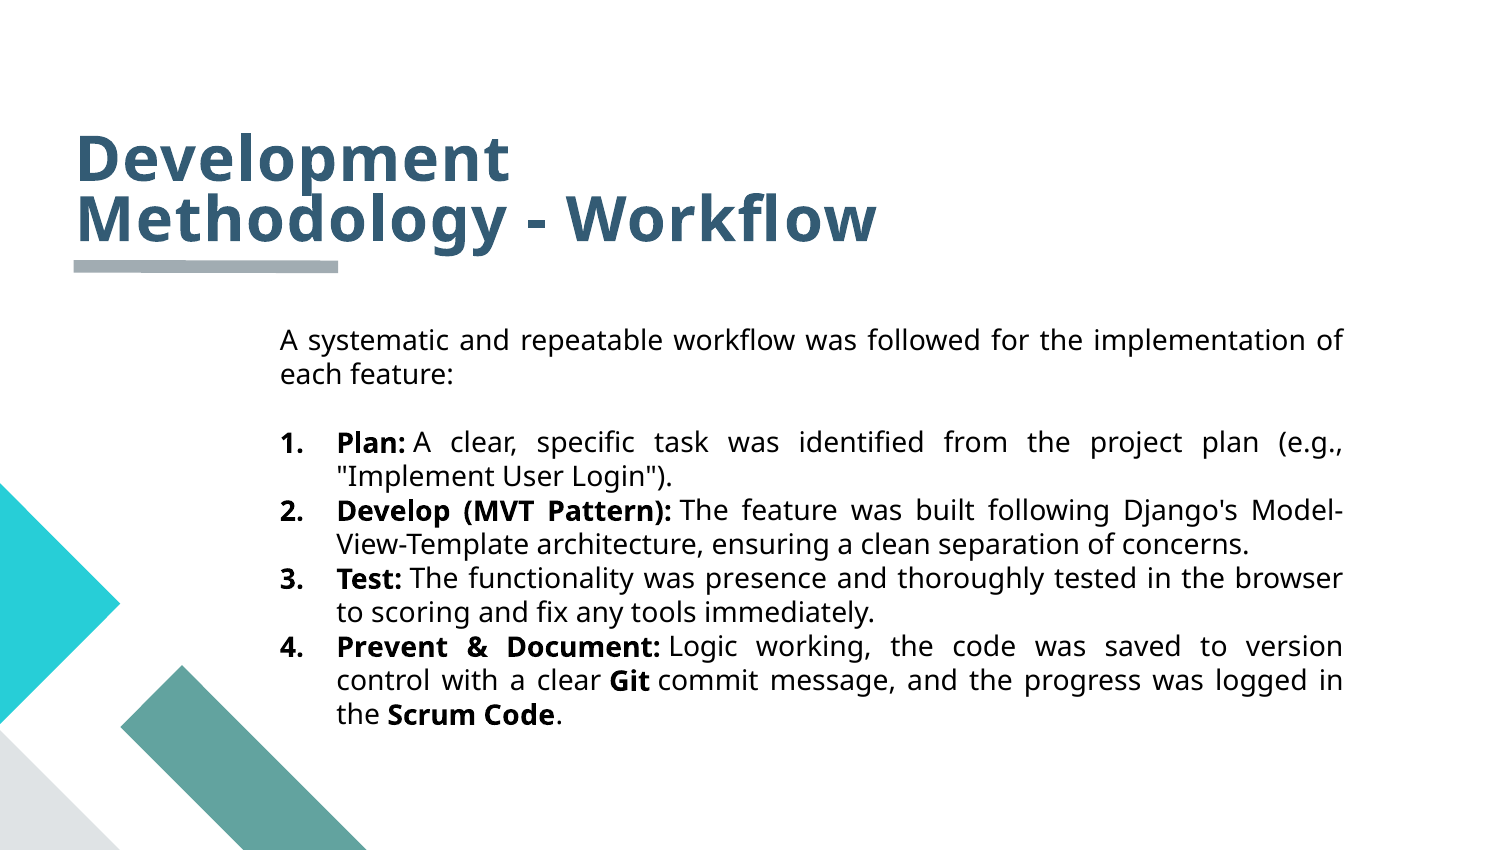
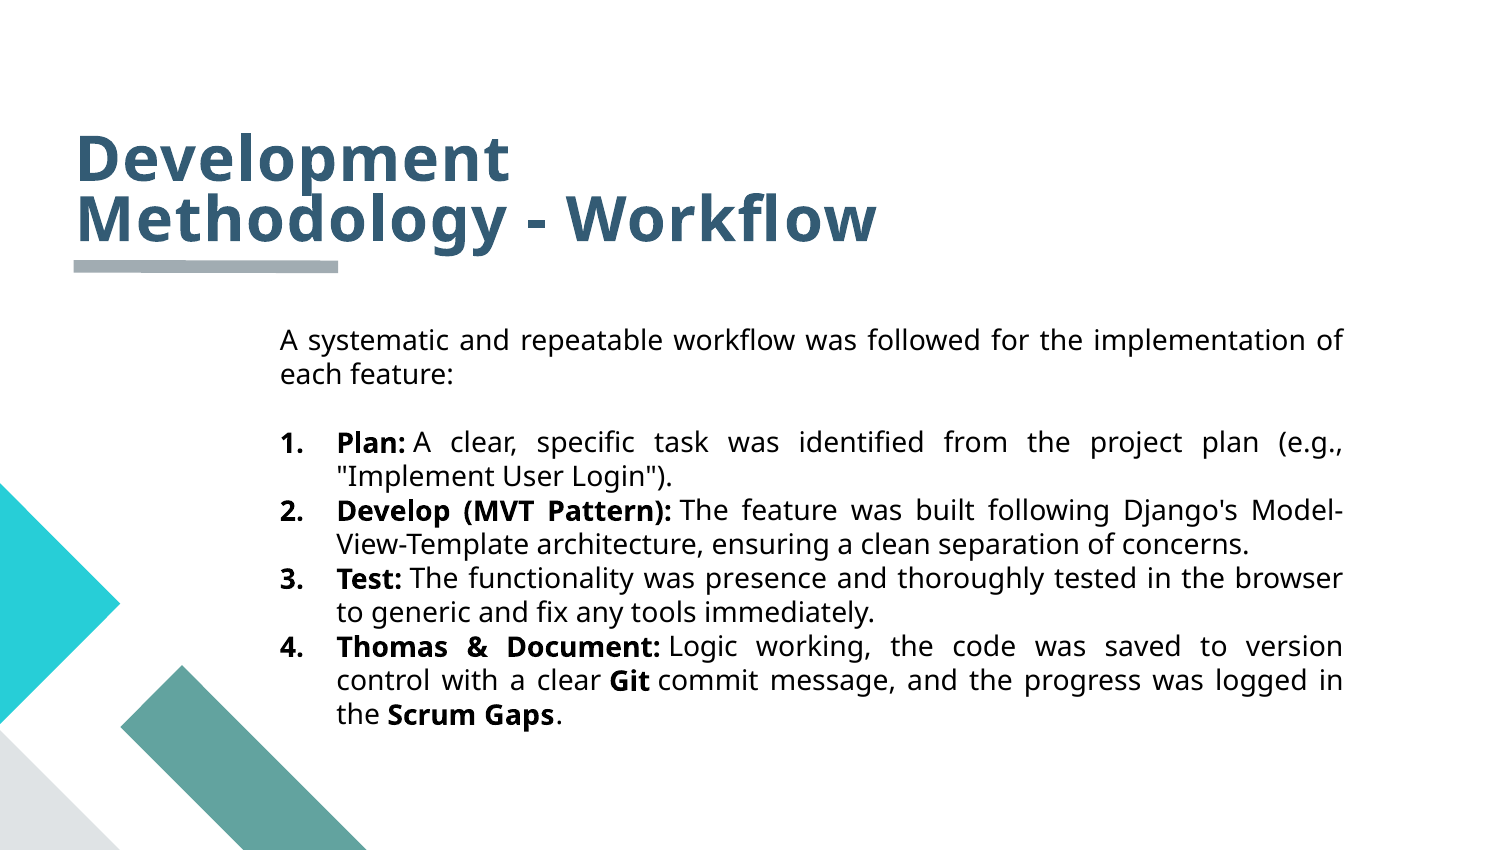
scoring: scoring -> generic (421, 613)
Prevent: Prevent -> Thomas (392, 647)
Scrum Code: Code -> Gaps (519, 715)
